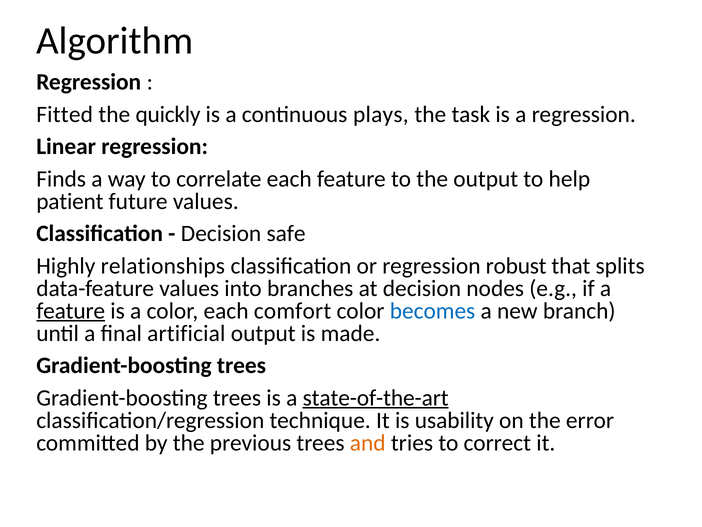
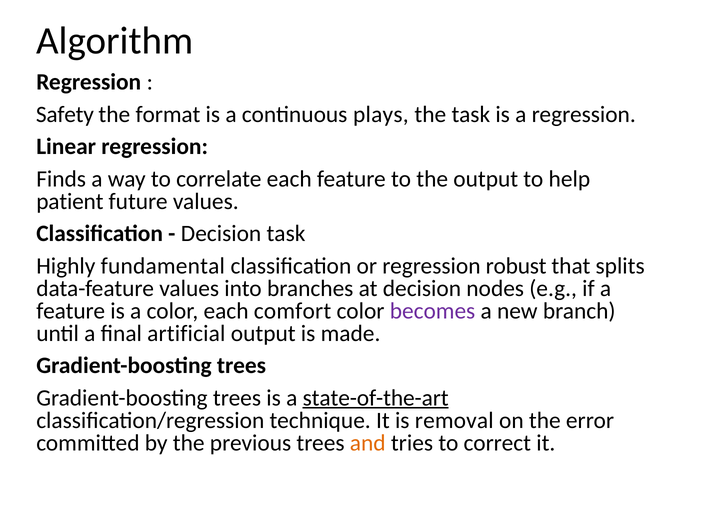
Fitted: Fitted -> Safety (65, 114)
quickly: quickly -> format (168, 114)
Decision safe: safe -> task (286, 233)
relationships: relationships -> fundamental (163, 266)
feature underline: present -> none (71, 311)
becomes colour: blue -> purple (433, 311)
usability: usability -> removal (454, 420)
